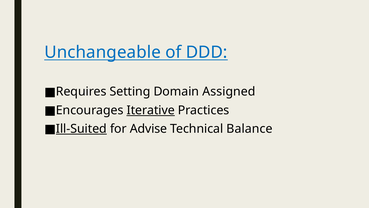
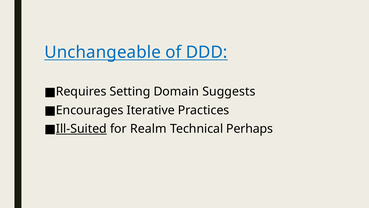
Assigned: Assigned -> Suggests (229, 91)
Iterative underline: present -> none (151, 110)
Advise: Advise -> Realm (148, 128)
Balance: Balance -> Perhaps (250, 128)
